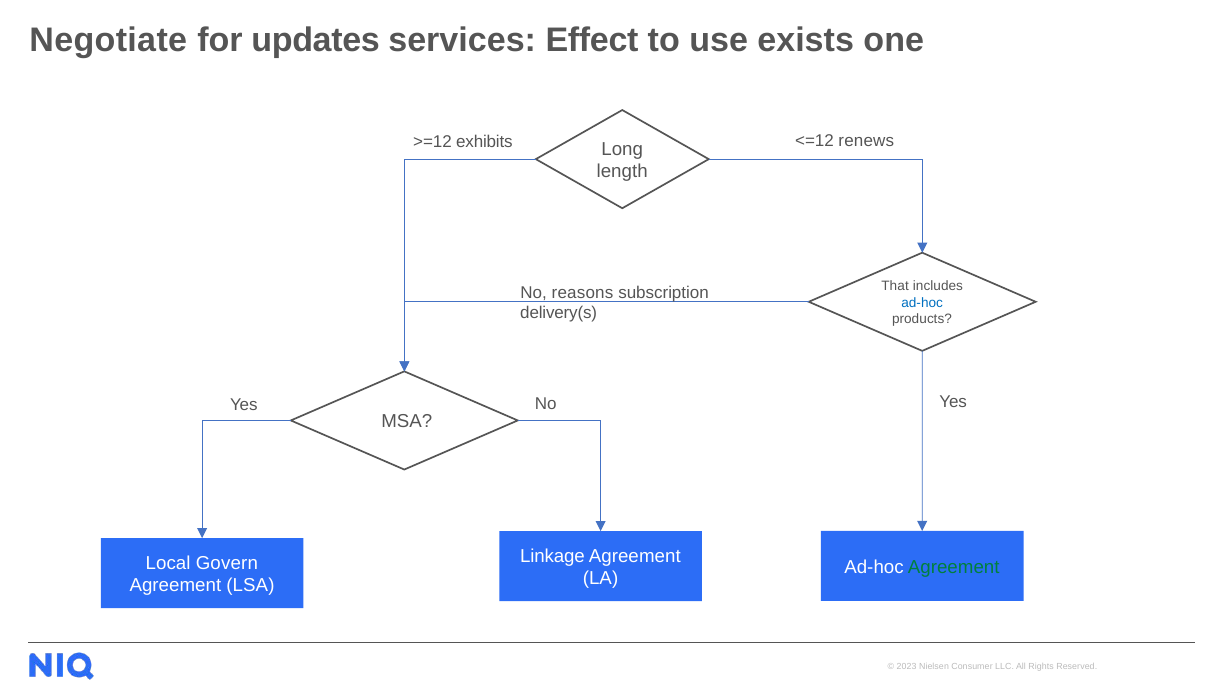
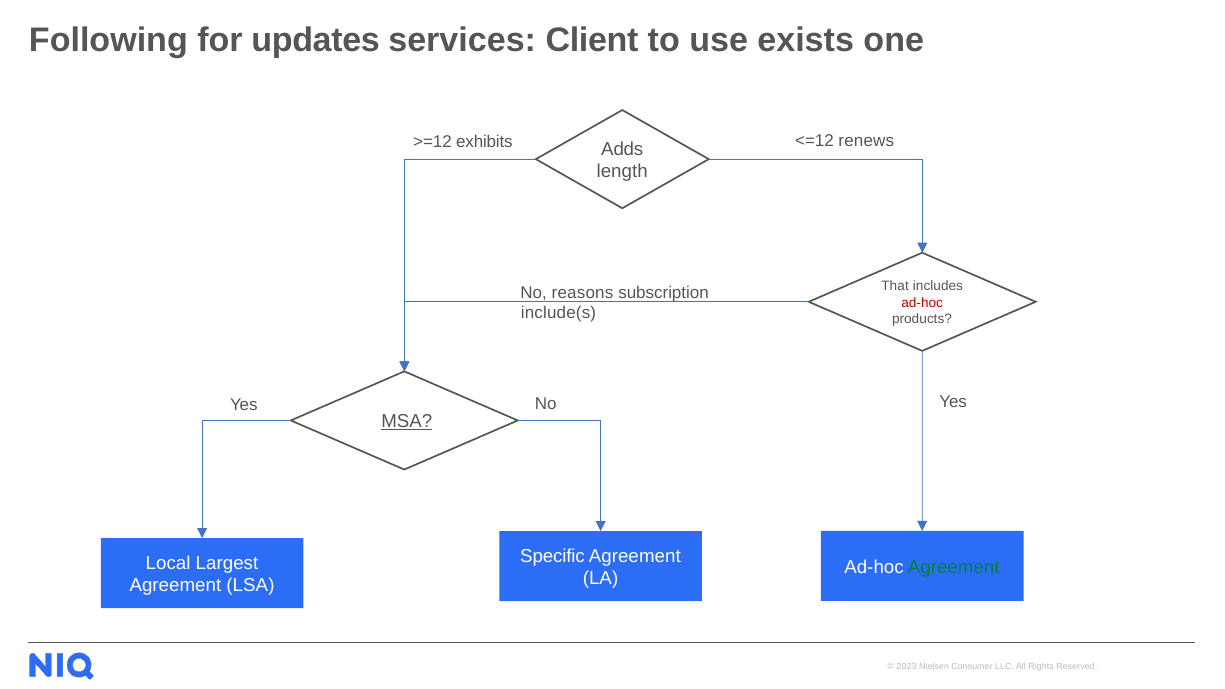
Negotiate: Negotiate -> Following (108, 40)
Effect: Effect -> Client (592, 40)
Long: Long -> Adds (622, 149)
ad-hoc colour: blue -> red (922, 303)
delivery(s: delivery(s -> include(s (558, 313)
MSA underline: none -> present (407, 422)
Linkage: Linkage -> Specific (552, 556)
Govern: Govern -> Largest (227, 563)
